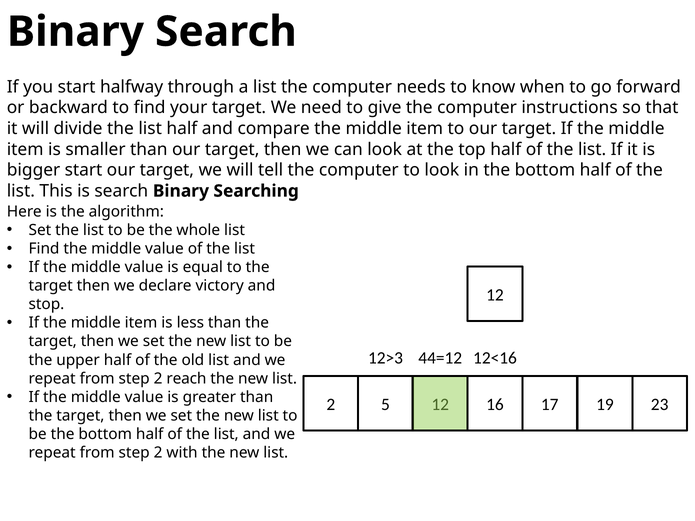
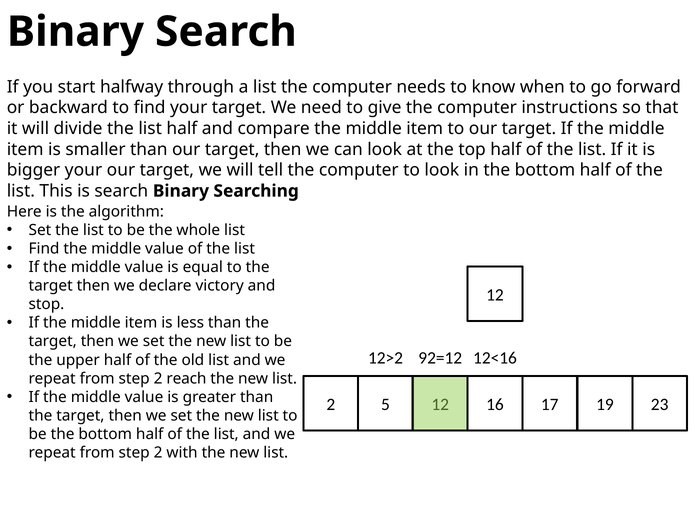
bigger start: start -> your (83, 170)
12>3: 12>3 -> 12>2 (386, 358)
44=12: 44=12 -> 92=12 (440, 358)
